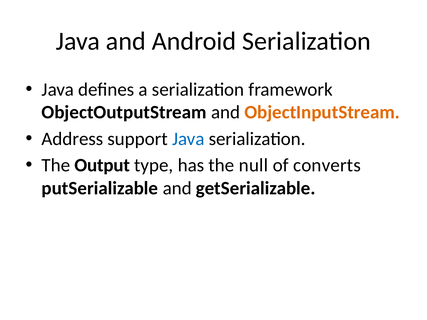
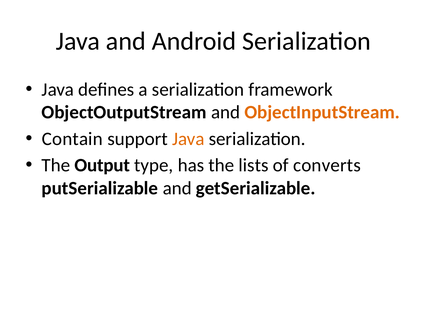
Address: Address -> Contain (72, 139)
Java colour: blue -> orange (188, 139)
null: null -> lists (254, 166)
